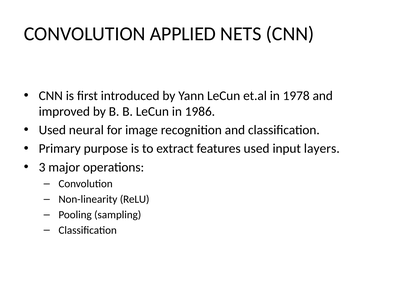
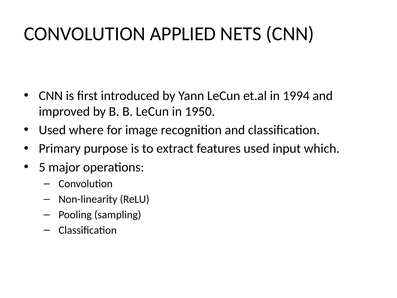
1978: 1978 -> 1994 (296, 96)
1986: 1986 -> 1950 (200, 111)
neural: neural -> where (86, 130)
layers: layers -> which (322, 148)
3: 3 -> 5 (42, 167)
